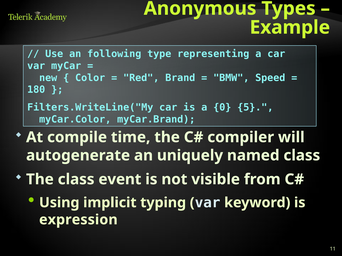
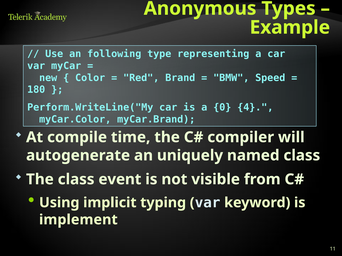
Filters.WriteLine("My: Filters.WriteLine("My -> Perform.WriteLine("My (90, 108)
5: 5 -> 4 (255, 108)
expression: expression -> implement (78, 220)
